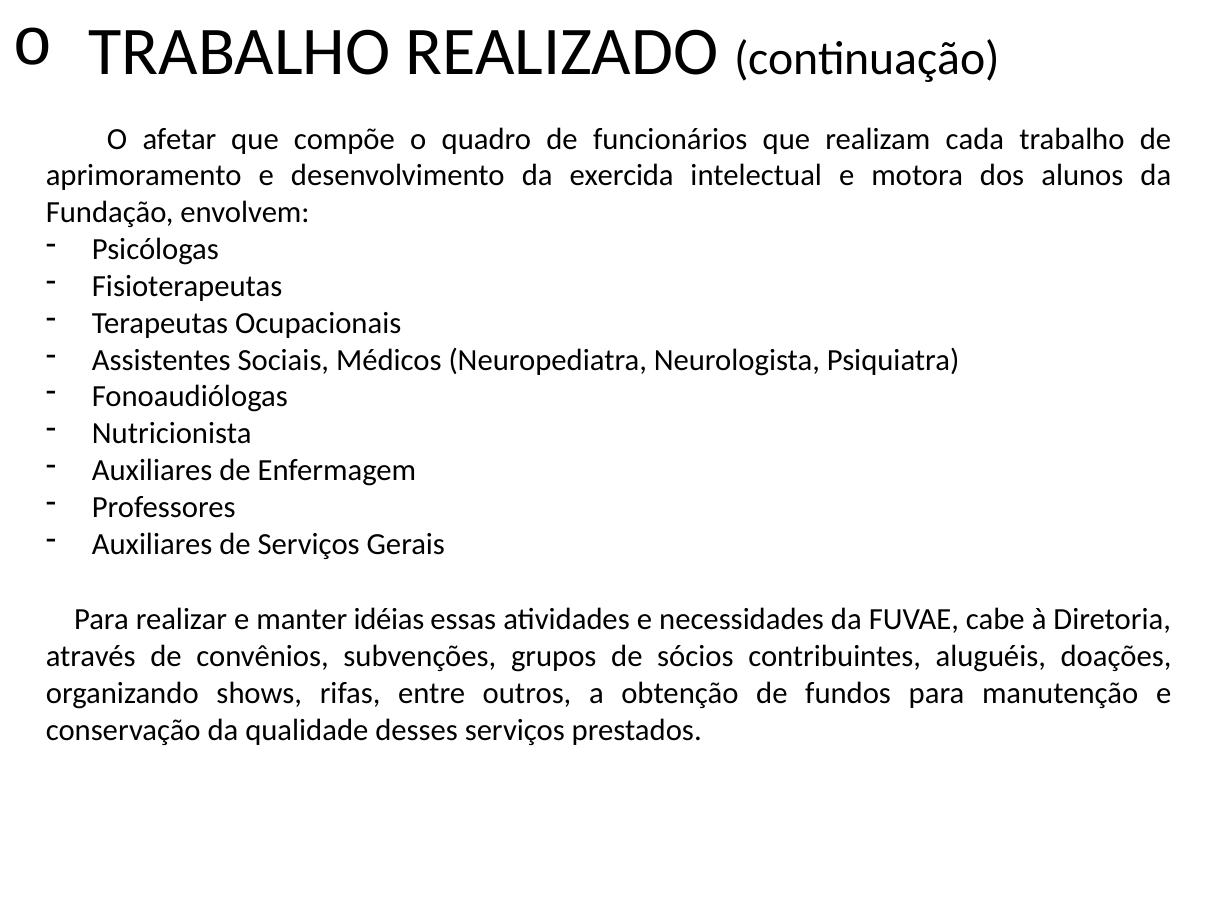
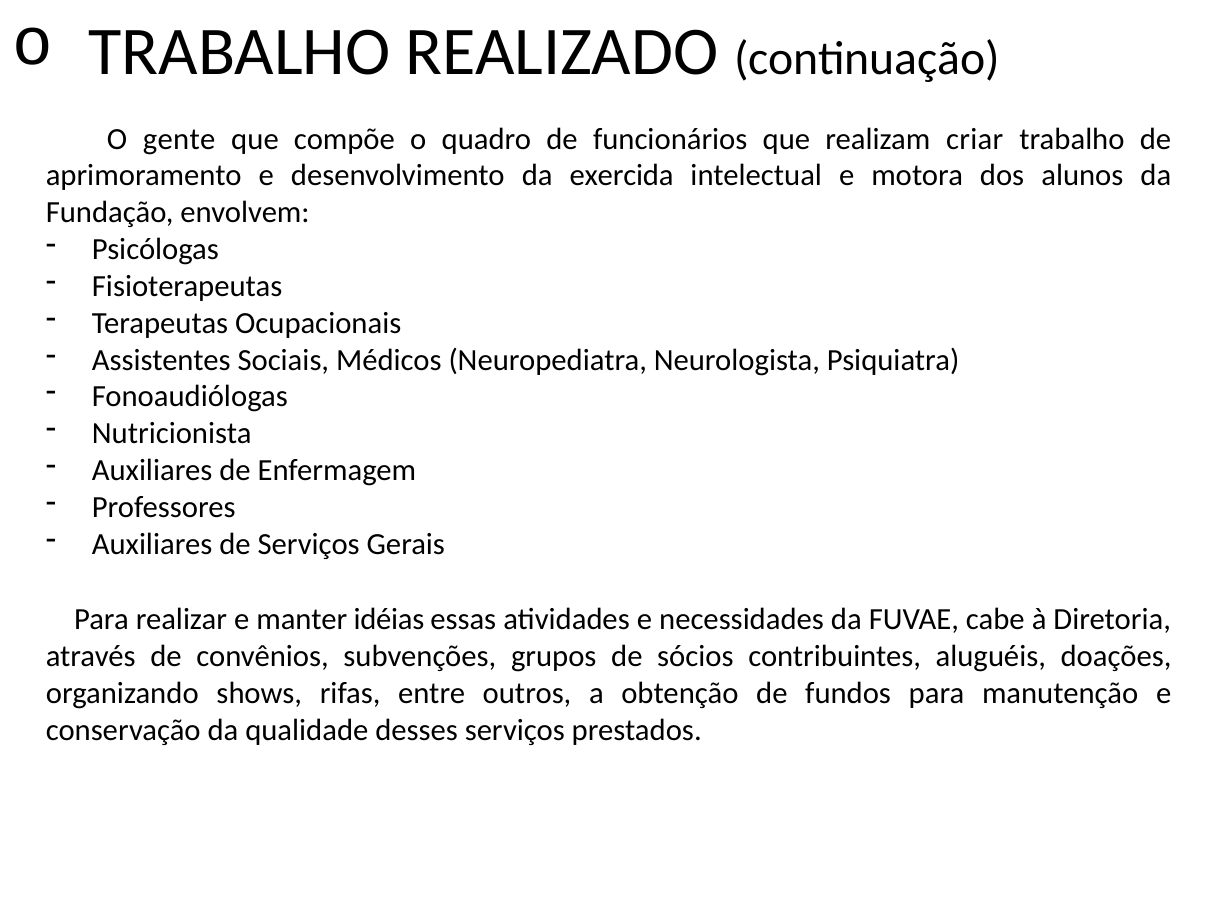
afetar: afetar -> gente (179, 139)
cada: cada -> criar (975, 139)
